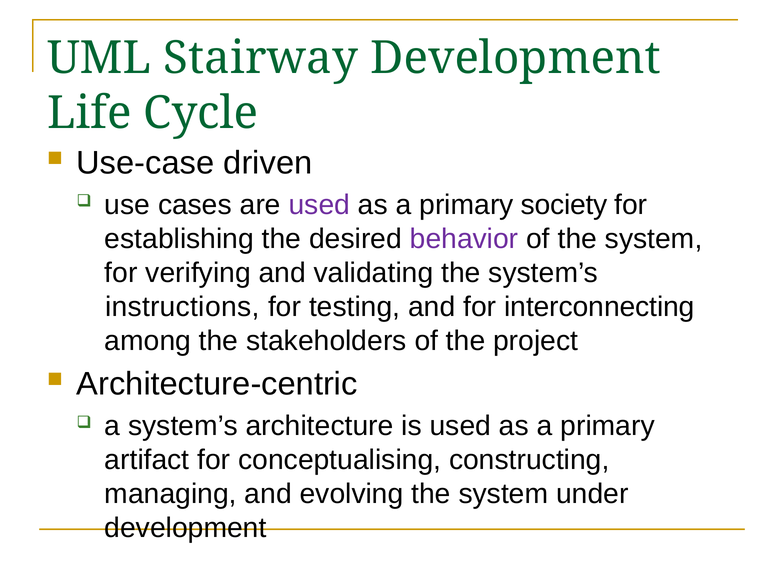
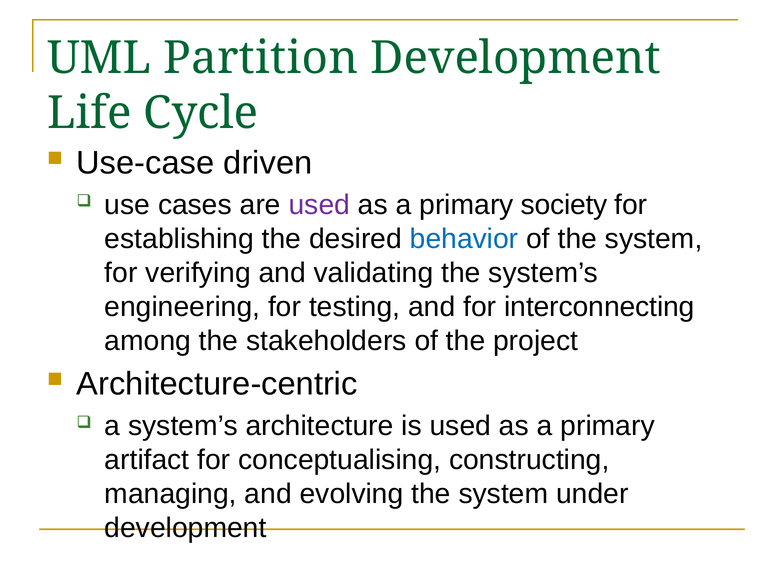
Stairway: Stairway -> Partition (261, 58)
behavior colour: purple -> blue (464, 239)
instructions: instructions -> engineering (182, 307)
